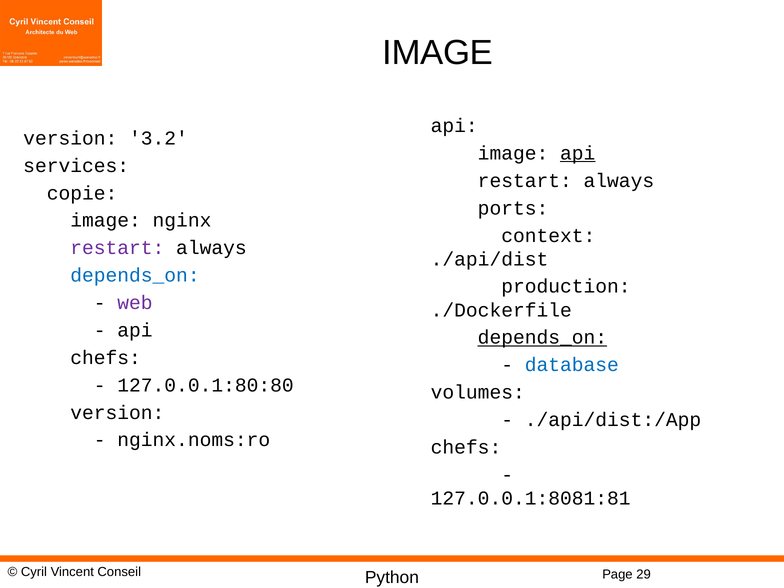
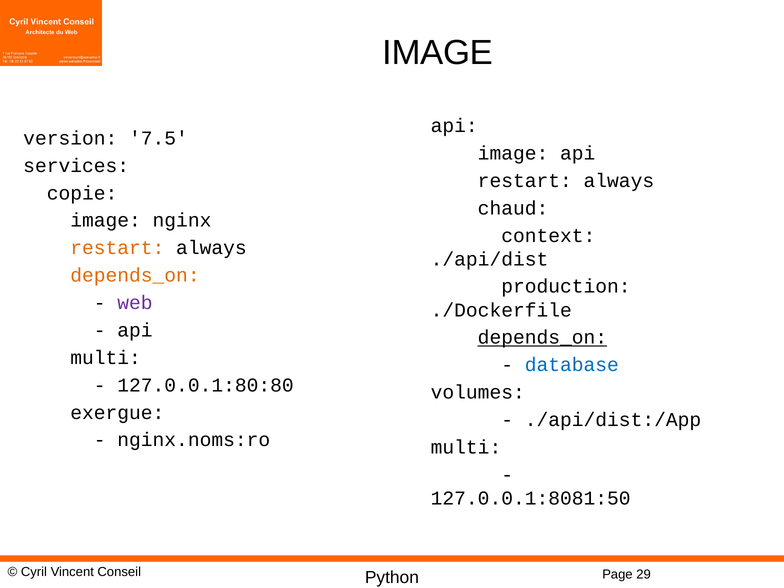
3.2: 3.2 -> 7.5 (158, 138)
api underline: present -> none (578, 153)
ports: ports -> chaud (513, 208)
restart colour: purple -> orange (117, 248)
depends_on colour: blue -> orange (135, 275)
chefs: chefs -> multi (106, 358)
version: version -> exergue (117, 413)
chefs: chefs -> multi (466, 447)
127.0.0.1:8081:81: 127.0.0.1:8081:81 -> 127.0.0.1:8081:50 (531, 498)
